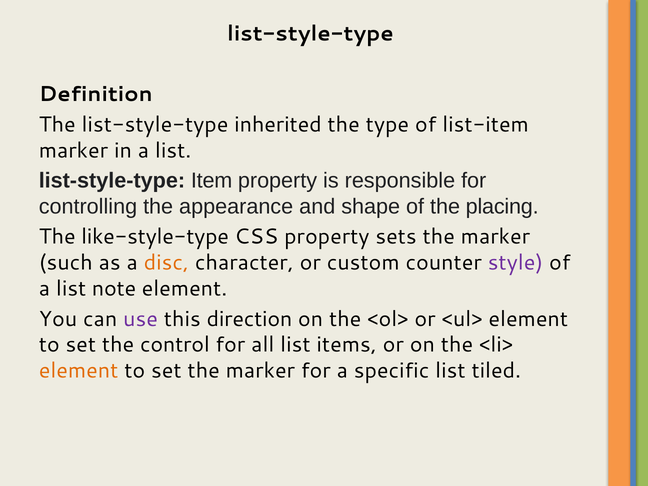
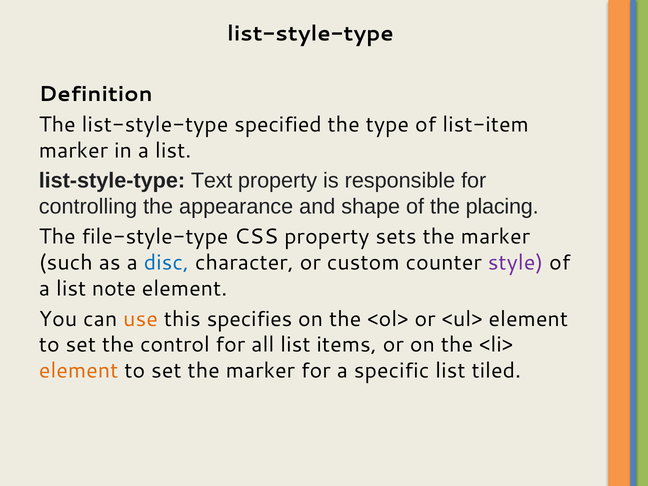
inherited: inherited -> specified (278, 125)
Item: Item -> Text (212, 181)
like-style-type: like-style-type -> file-style-type (155, 237)
disc colour: orange -> blue (166, 263)
use colour: purple -> orange (141, 319)
direction: direction -> specifies (249, 319)
